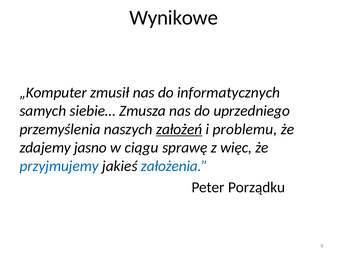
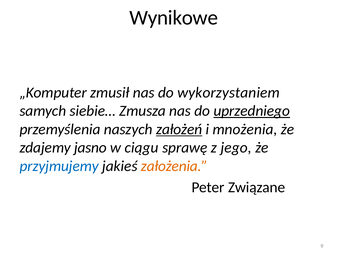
informatycznych: informatycznych -> wykorzystaniem (229, 93)
uprzedniego underline: none -> present (252, 111)
problemu: problemu -> mnożenia (245, 129)
więc: więc -> jego (236, 148)
założenia colour: blue -> orange (174, 166)
Porządku: Porządku -> Związane (257, 187)
